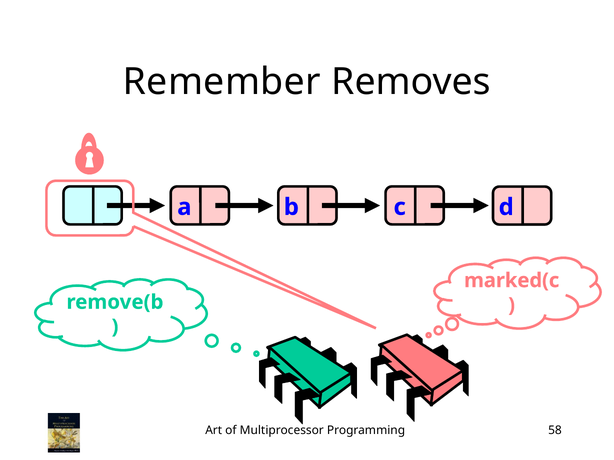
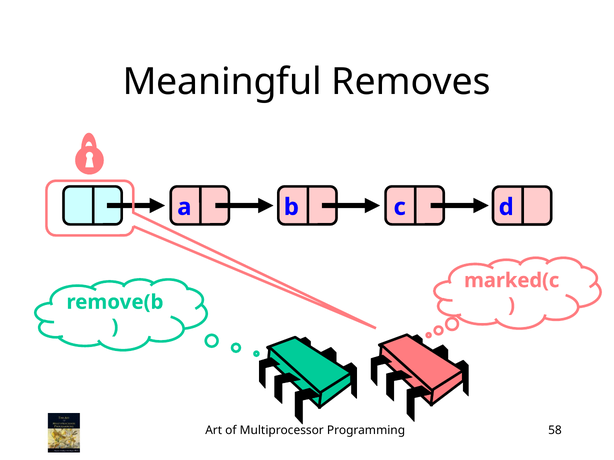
Remember: Remember -> Meaningful (222, 82)
